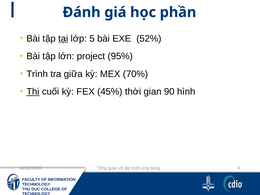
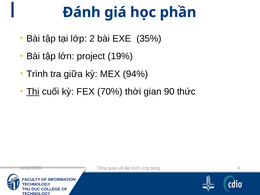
tại underline: present -> none (63, 39)
5: 5 -> 2 (92, 39)
52%: 52% -> 35% (149, 39)
95%: 95% -> 19% (120, 56)
70%: 70% -> 94% (136, 74)
45%: 45% -> 70% (110, 92)
hình: hình -> thức (186, 92)
